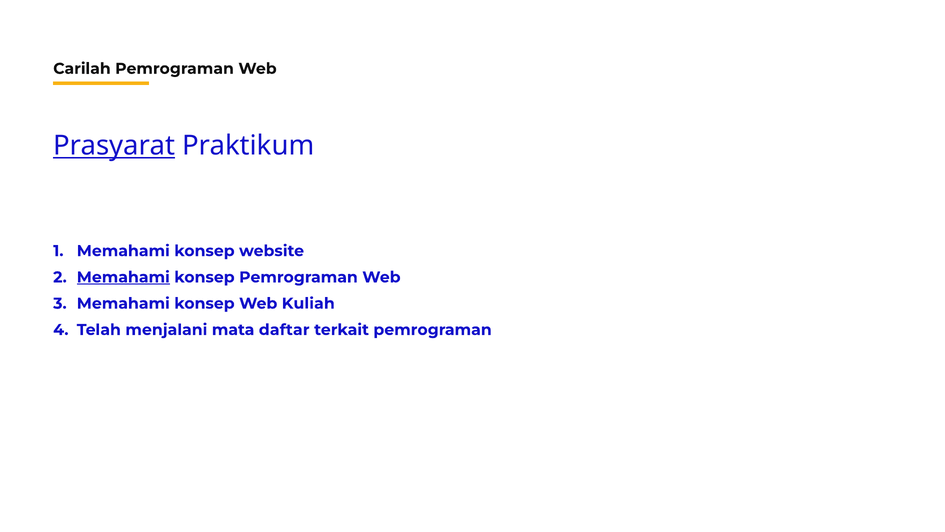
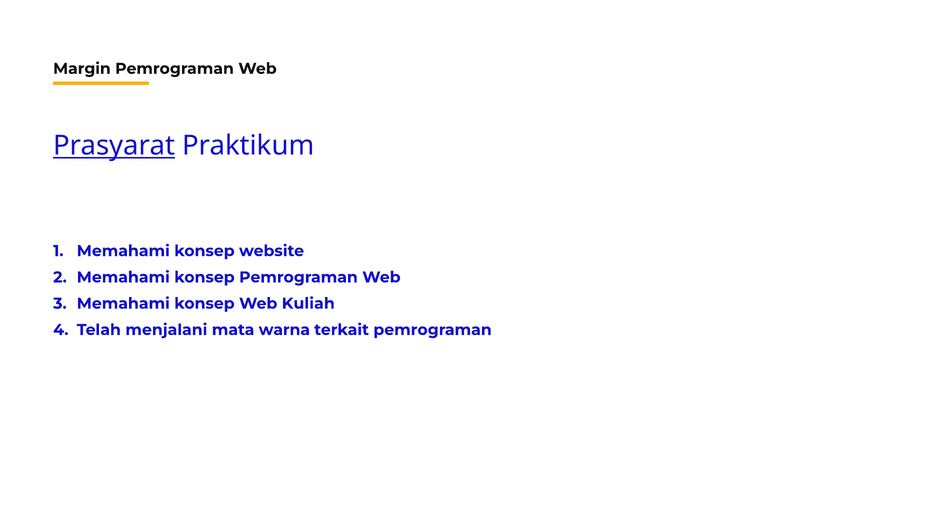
Carilah: Carilah -> Margin (82, 69)
Memahami underline: present -> none (123, 277)
daftar: daftar -> warna (284, 330)
